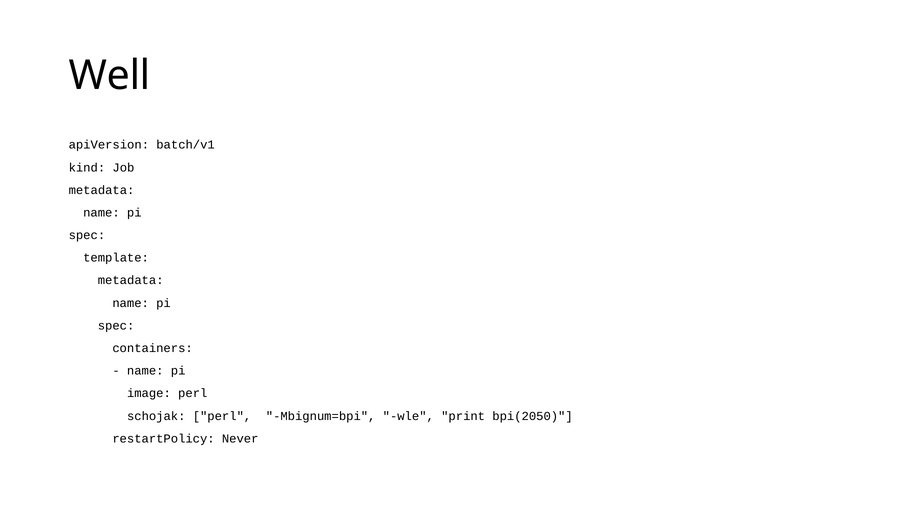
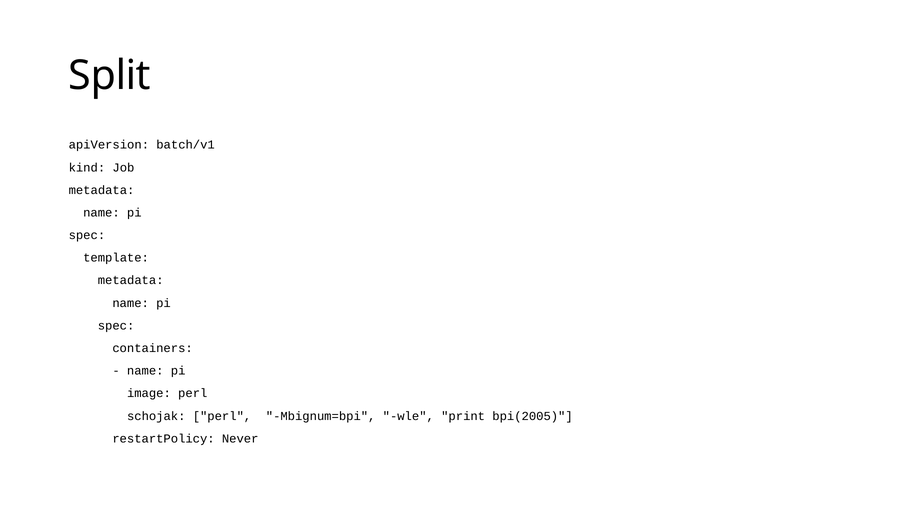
Well: Well -> Split (110, 76)
bpi(2050: bpi(2050 -> bpi(2005 (533, 416)
